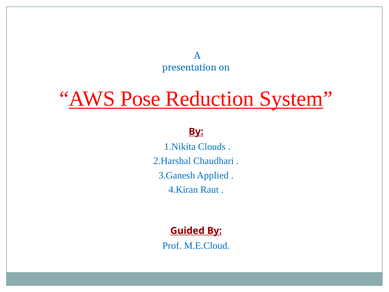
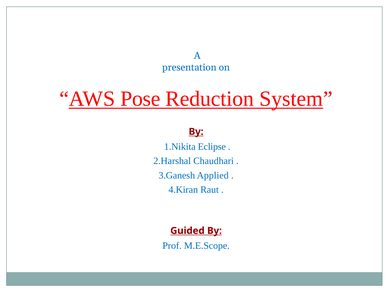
Clouds: Clouds -> Eclipse (212, 146)
M.E.Cloud: M.E.Cloud -> M.E.Scope (207, 245)
